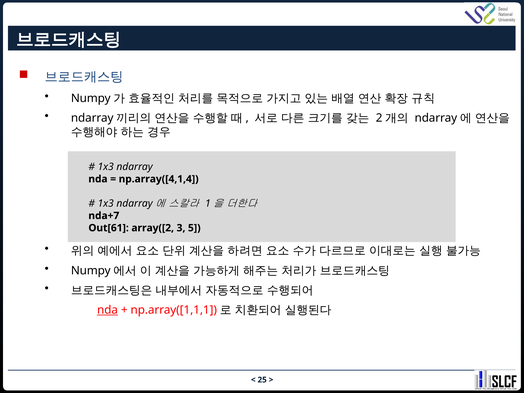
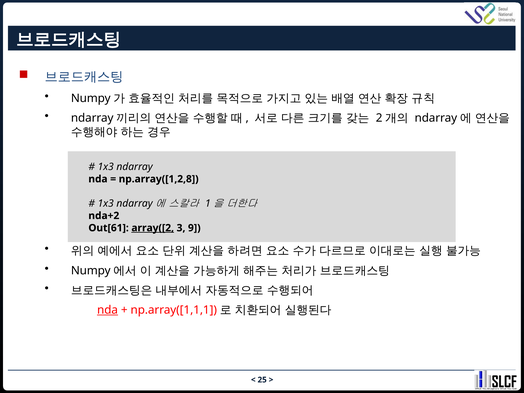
np.array([4,1,4: np.array([4,1,4 -> np.array([1,2,8 (159, 179)
nda+7: nda+7 -> nda+2 (104, 216)
array([2 underline: none -> present (153, 228)
5: 5 -> 9 (194, 228)
